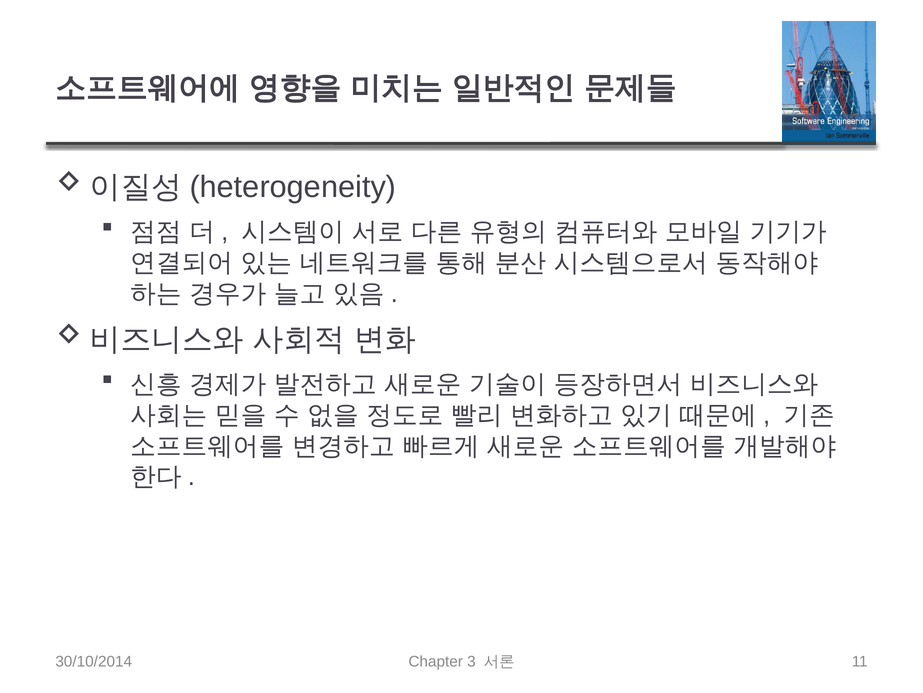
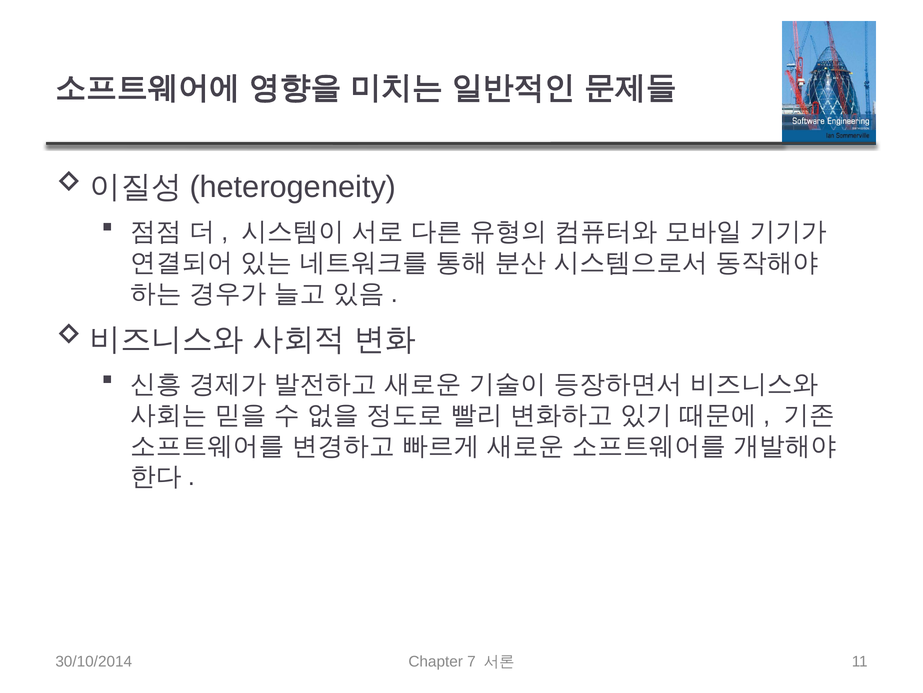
3: 3 -> 7 (471, 661)
